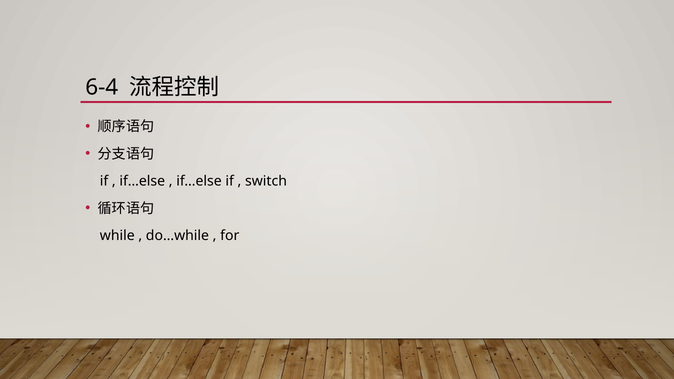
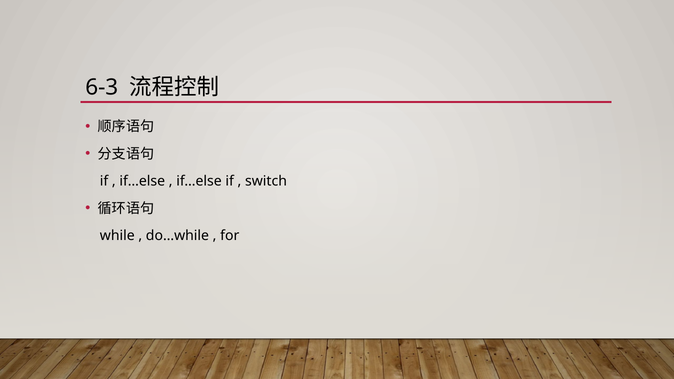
6-4: 6-4 -> 6-3 (102, 87)
